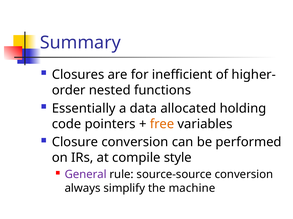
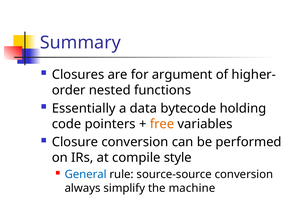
inefficient: inefficient -> argument (182, 75)
allocated: allocated -> bytecode (188, 109)
General colour: purple -> blue (86, 175)
